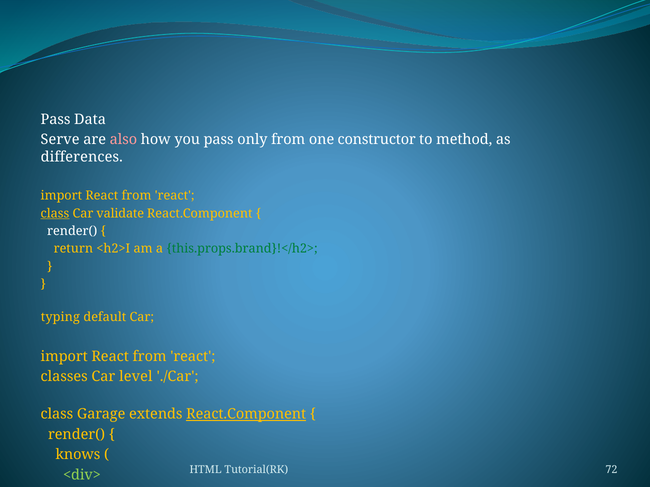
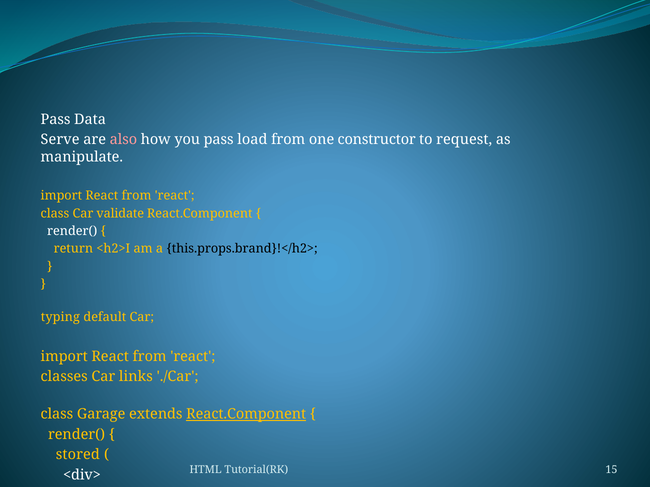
only: only -> load (252, 140)
method: method -> request (464, 140)
differences: differences -> manipulate (82, 157)
class underline: present -> none (55, 214)
this.props.brand}!</h2> colour: green -> black (242, 249)
level: level -> links (136, 377)
knows: knows -> stored (78, 455)
72: 72 -> 15 (611, 470)
<div> colour: light green -> white (82, 475)
